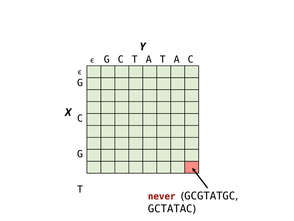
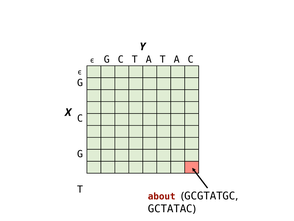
never: never -> about (162, 196)
